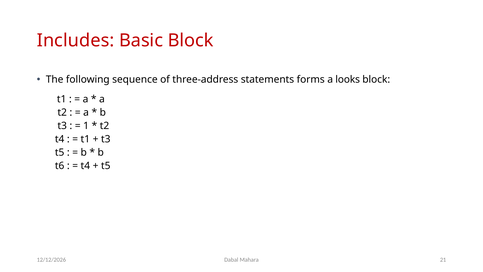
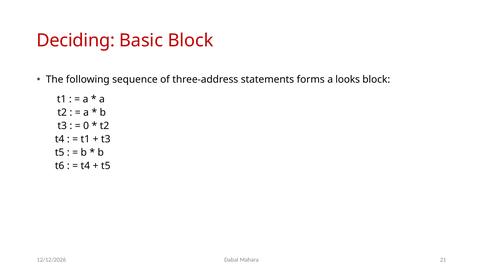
Includes: Includes -> Deciding (76, 41)
1: 1 -> 0 (86, 126)
